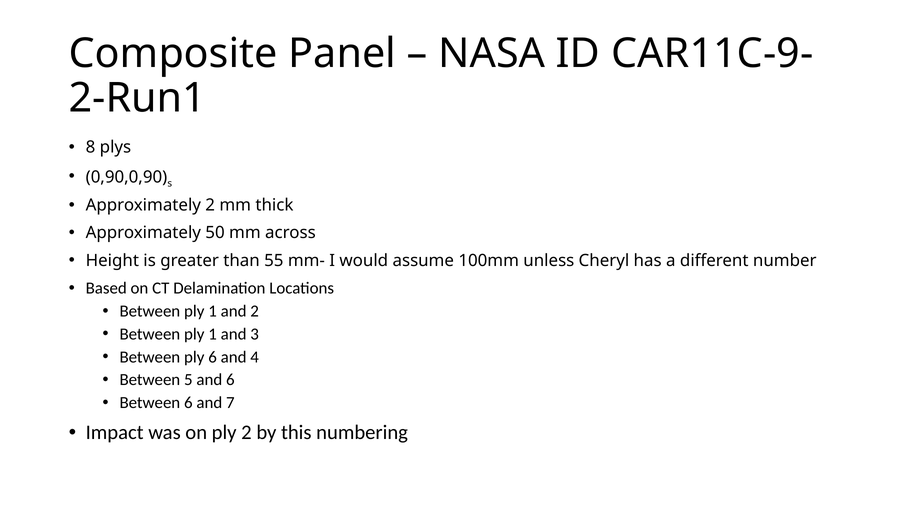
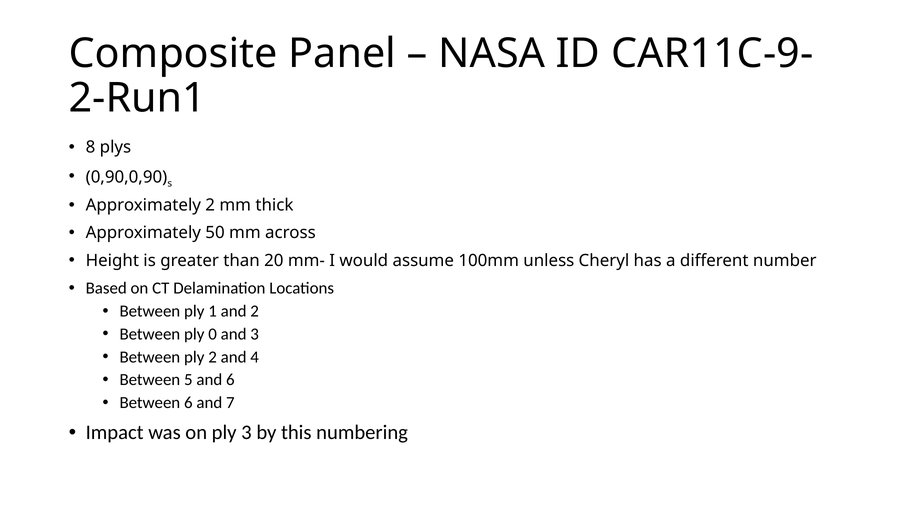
55: 55 -> 20 (274, 261)
1: 1 -> 0 (213, 334)
ply 6: 6 -> 2 (213, 357)
ply 2: 2 -> 3 (246, 433)
